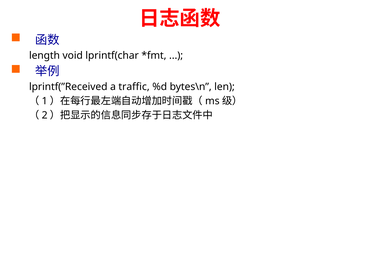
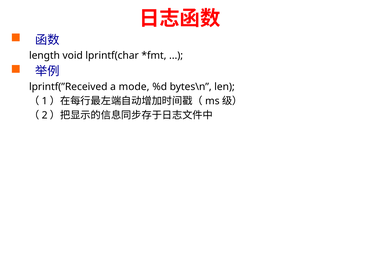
traffic: traffic -> mode (134, 87)
